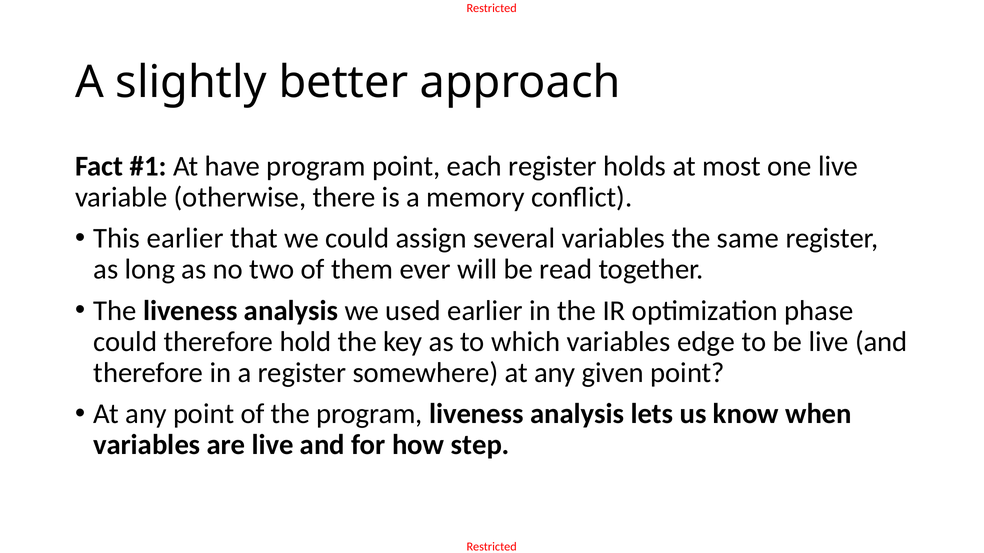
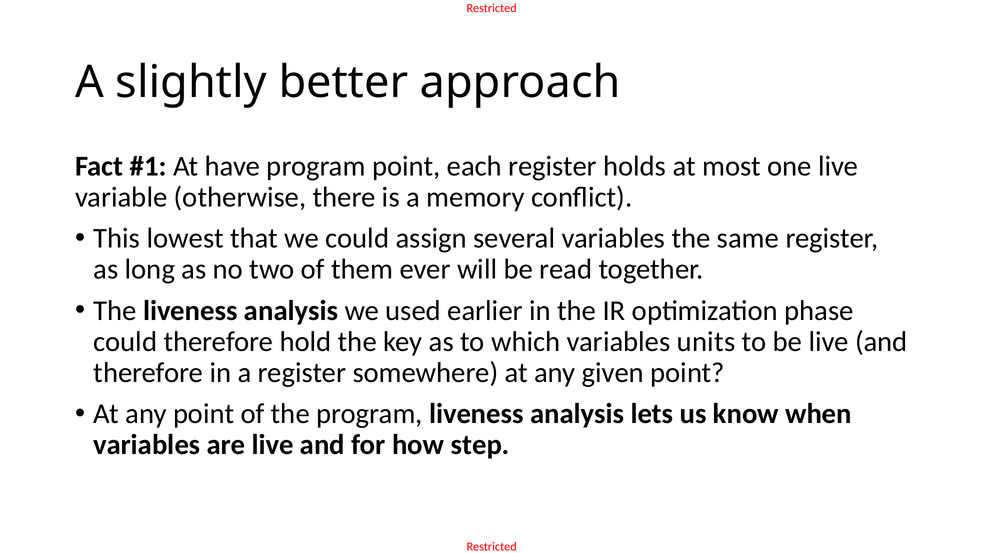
This earlier: earlier -> lowest (185, 239)
edge: edge -> units (706, 342)
